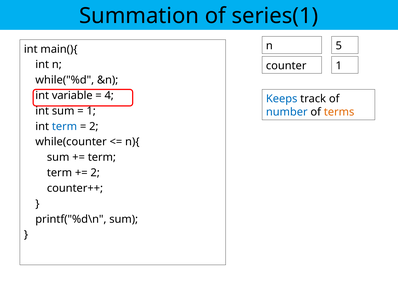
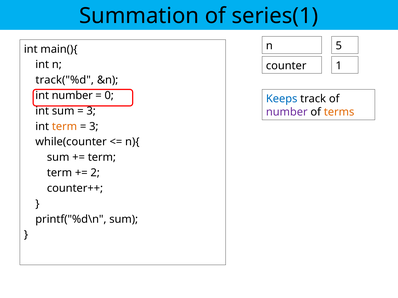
while("%d: while("%d -> track("%d (65, 80)
int variable: variable -> number (72, 96)
4: 4 -> 0 (109, 96)
1: 1 -> 3 (91, 111)
number colour: blue -> purple (287, 112)
term colour: blue -> orange (64, 127)
2: 2 -> 3 (94, 127)
